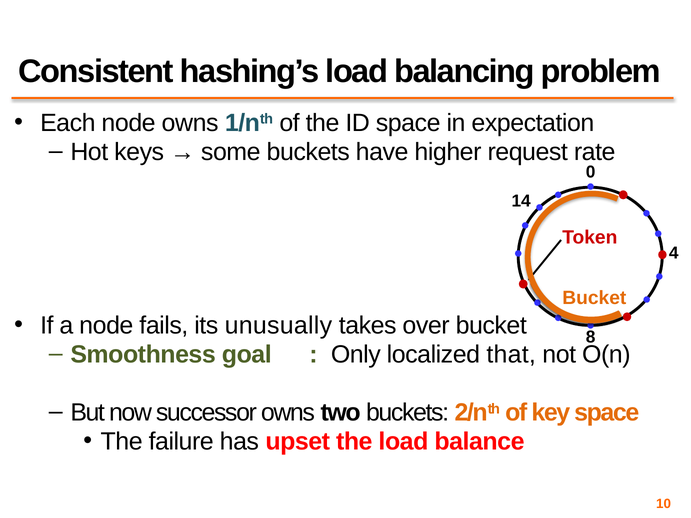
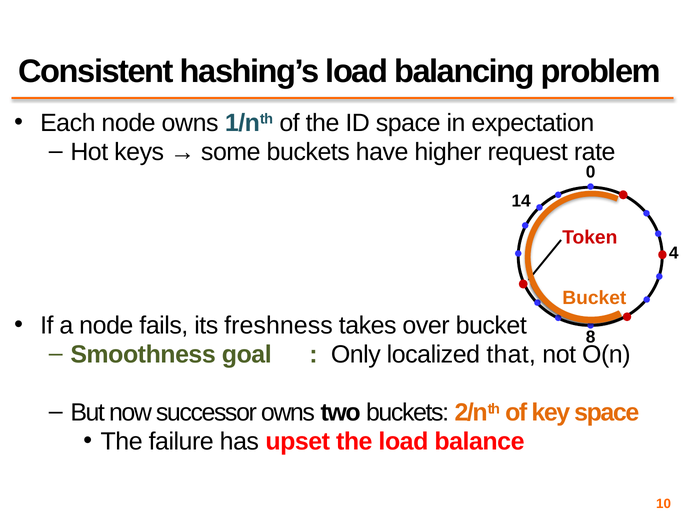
unusually: unusually -> freshness (279, 326)
